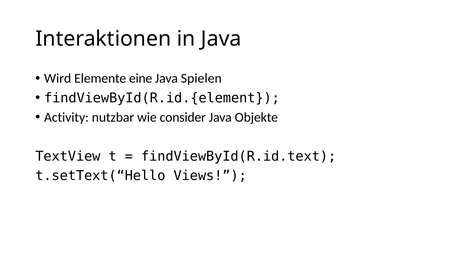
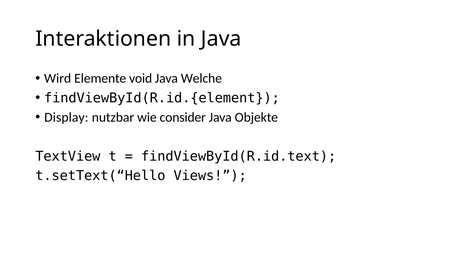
eine: eine -> void (141, 78)
Spielen: Spielen -> Welche (201, 78)
Activity: Activity -> Display (66, 117)
